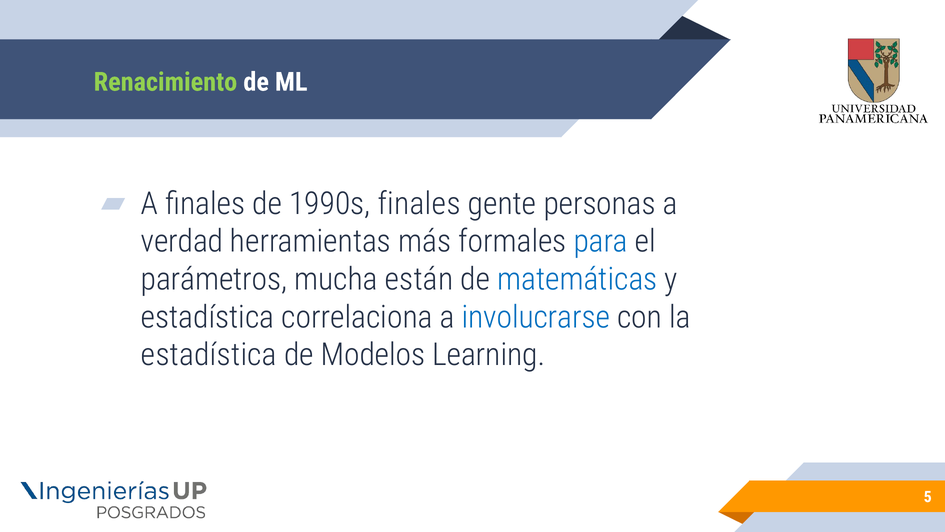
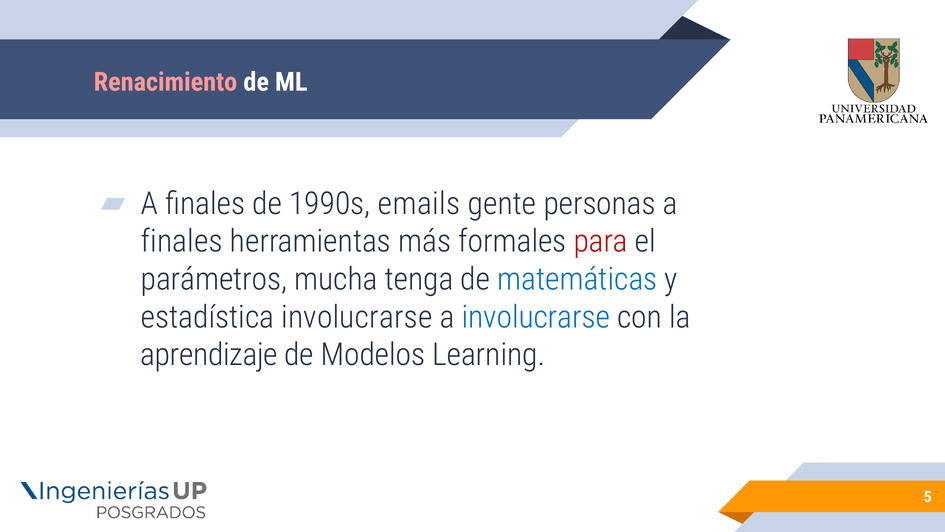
Renacimiento colour: light green -> pink (165, 82)
1990s finales: finales -> emails (419, 203)
verdad: verdad -> finales (182, 241)
para colour: blue -> red (601, 241)
están: están -> tenga (419, 279)
estadística correlaciona: correlaciona -> involucrarse (357, 317)
estadística: estadística -> aprendizaje (209, 355)
